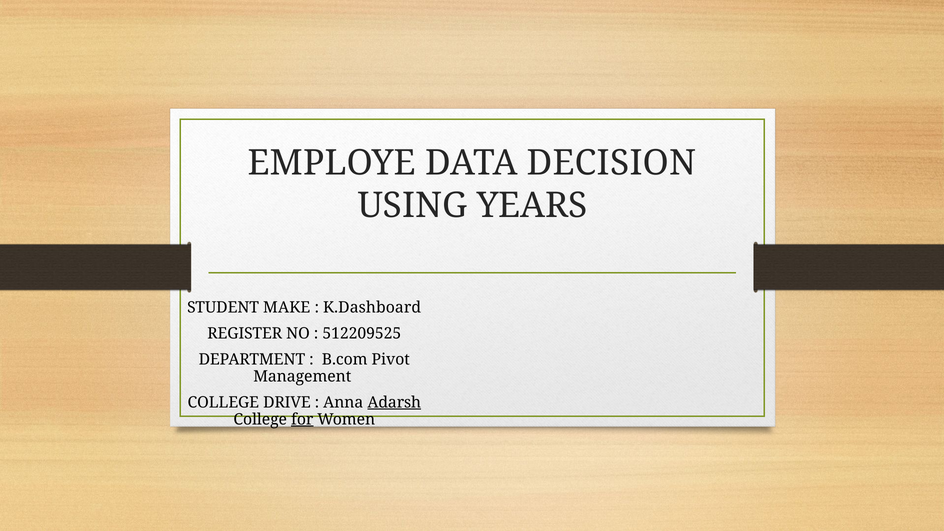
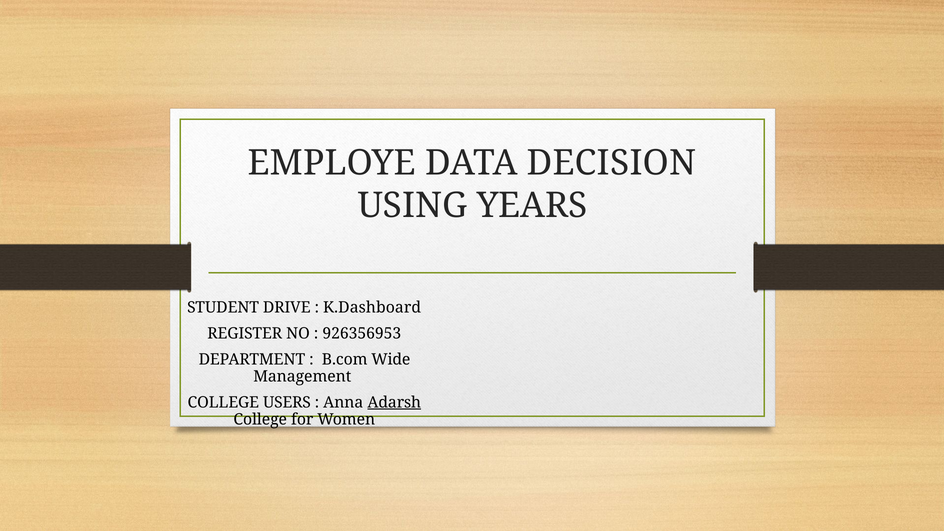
MAKE: MAKE -> DRIVE (287, 307)
512209525: 512209525 -> 926356953 (362, 333)
Pivot: Pivot -> Wide (391, 359)
DRIVE: DRIVE -> USERS (287, 402)
for underline: present -> none (302, 419)
